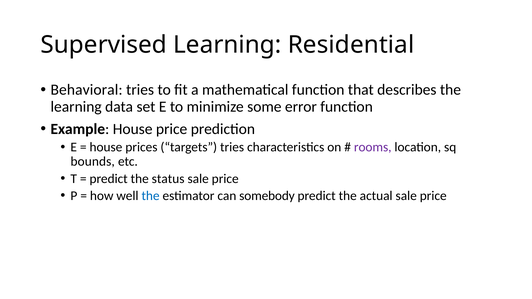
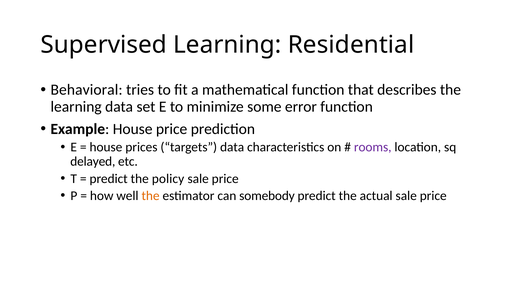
targets tries: tries -> data (232, 147)
bounds: bounds -> delayed (93, 162)
status: status -> policy (168, 179)
the colour: blue -> orange (151, 196)
